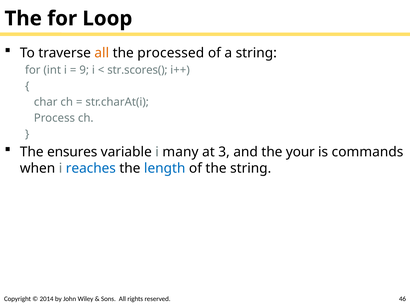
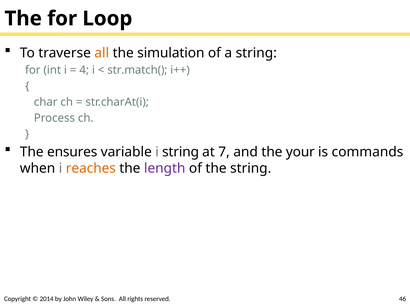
processed: processed -> simulation (171, 53)
9: 9 -> 4 (84, 70)
str.scores(: str.scores( -> str.match( (137, 70)
i many: many -> string (181, 152)
3: 3 -> 7 (224, 152)
reaches colour: blue -> orange (91, 168)
length colour: blue -> purple (165, 168)
